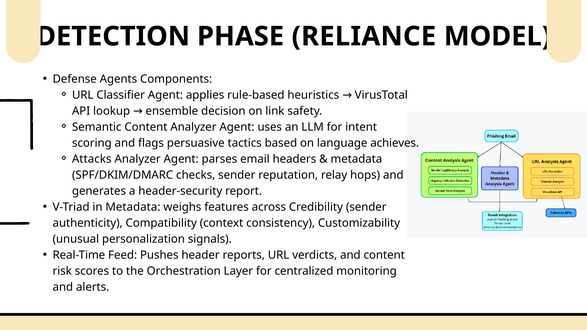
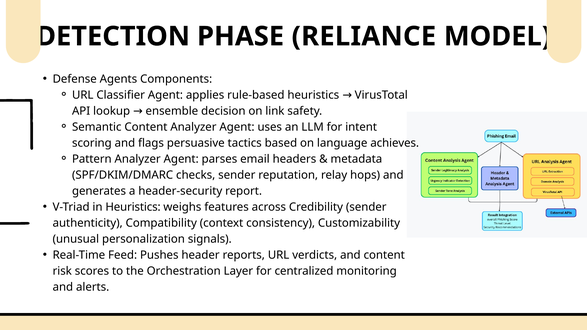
Attacks: Attacks -> Pattern (92, 159)
in Metadata: Metadata -> Heuristics (133, 207)
